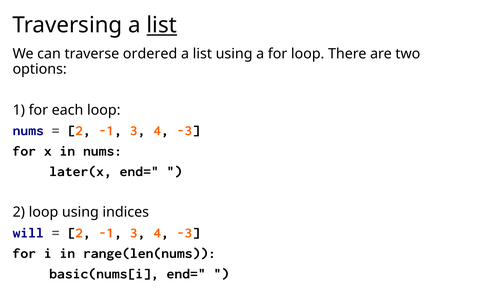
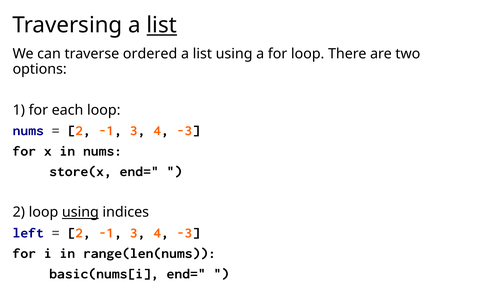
later(x: later(x -> store(x (80, 171)
using underline: none -> present (80, 212)
will: will -> left (28, 233)
